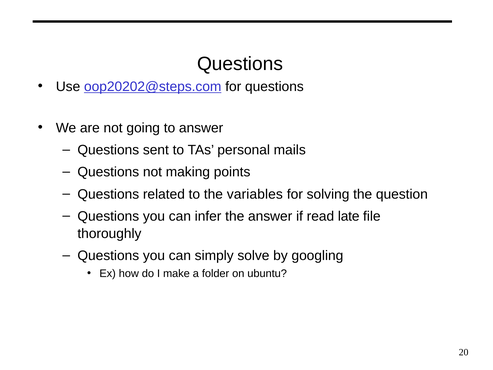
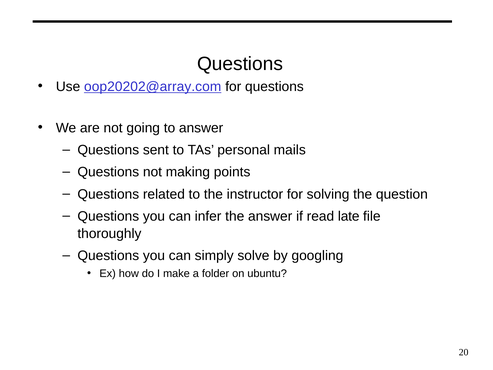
oop20202@steps.com: oop20202@steps.com -> oop20202@array.com (153, 86)
variables: variables -> instructor (255, 194)
